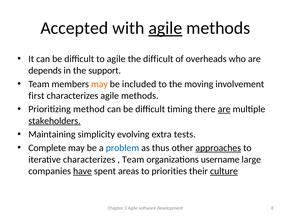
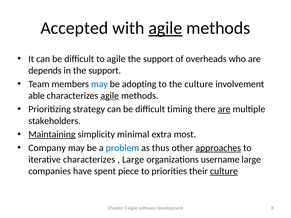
difficult: difficult -> support (158, 59)
may colour: orange -> blue (99, 84)
included: included -> adopting (139, 84)
the moving: moving -> culture (199, 84)
first: first -> able (36, 96)
agile underline: none -> present (110, 96)
method: method -> strategy (89, 109)
stakeholders underline: present -> none (54, 121)
Maintaining underline: none -> present (52, 135)
evolving: evolving -> minimal (133, 135)
tests: tests -> most (185, 135)
Complete: Complete -> Company (47, 148)
Team: Team -> Large (133, 160)
have underline: present -> none (82, 171)
areas: areas -> piece (129, 171)
